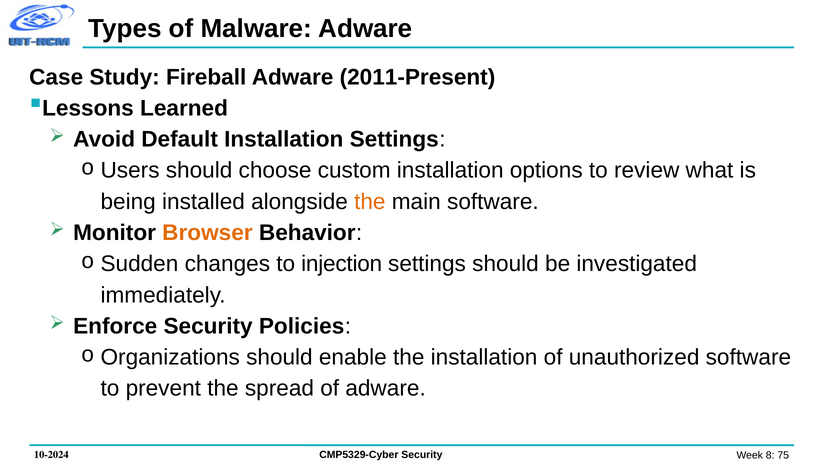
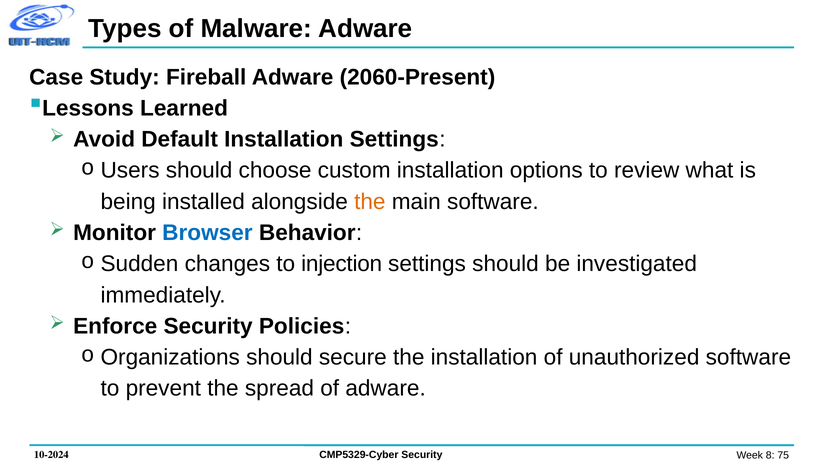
2011-Present: 2011-Present -> 2060-Present (417, 77)
Browser colour: orange -> blue (207, 233)
enable: enable -> secure (353, 357)
